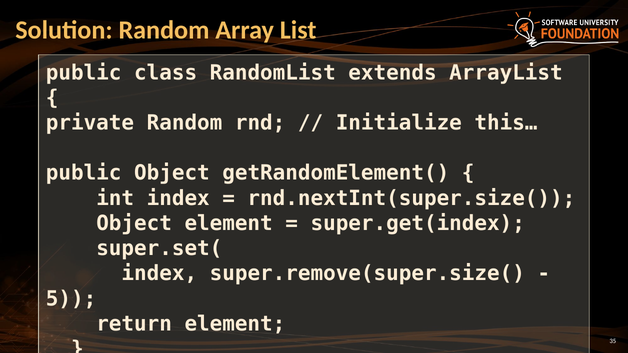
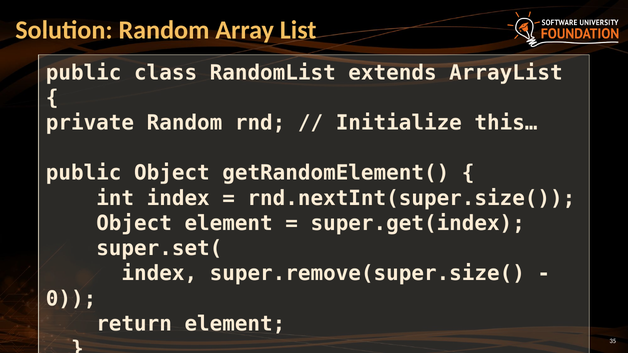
5: 5 -> 0 (71, 299)
